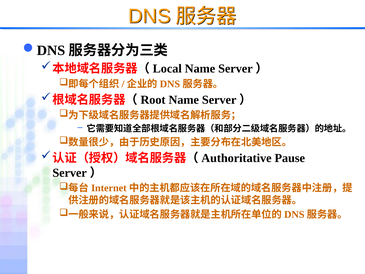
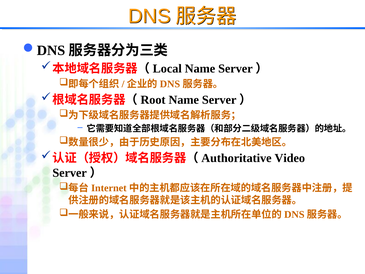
Pause: Pause -> Video (290, 158)
